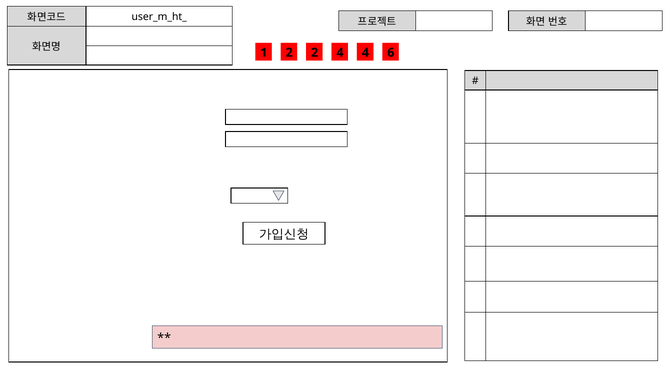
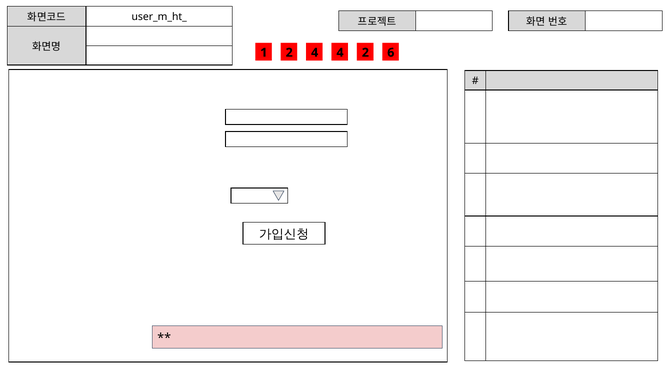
2 2: 2 -> 4 (315, 53)
4 4: 4 -> 2 (365, 53)
